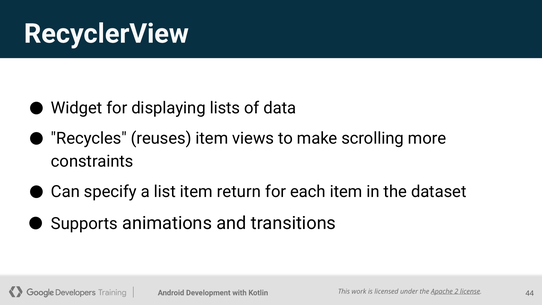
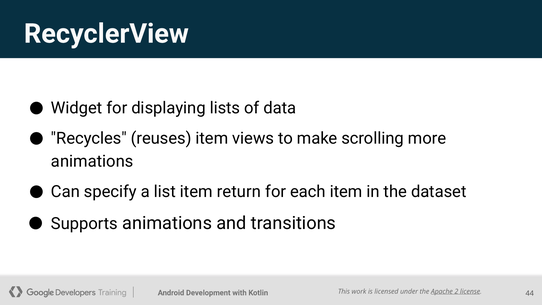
constraints: constraints -> animations (92, 161)
